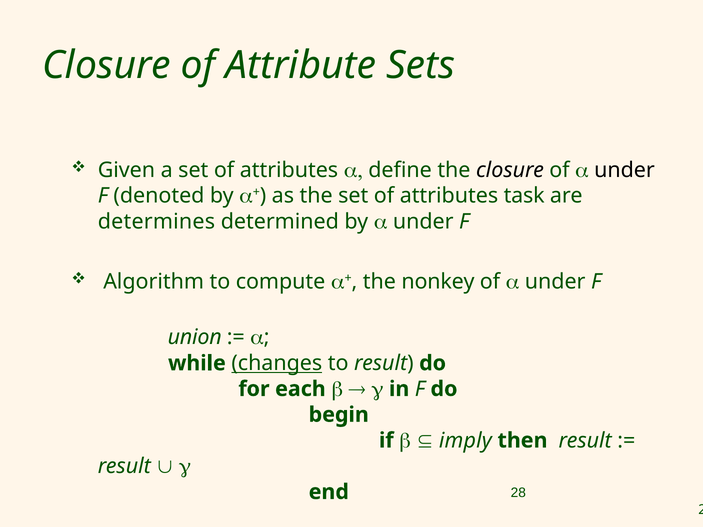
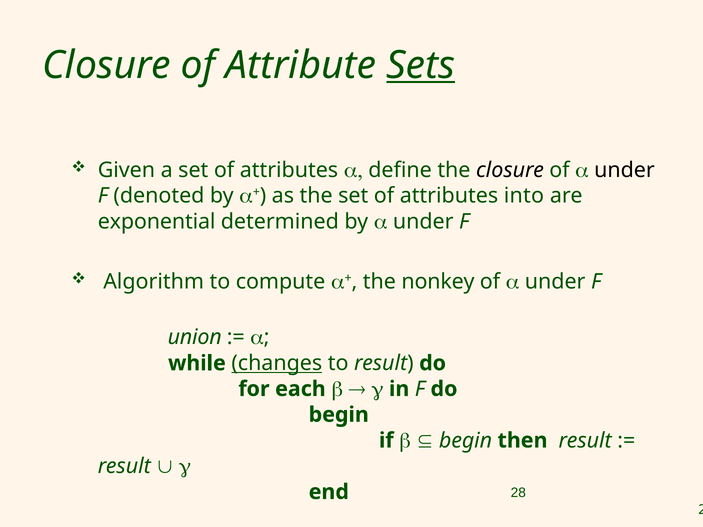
Sets underline: none -> present (421, 65)
task: task -> into (524, 196)
determines: determines -> exponential (157, 222)
imply: imply -> begin (466, 441)
